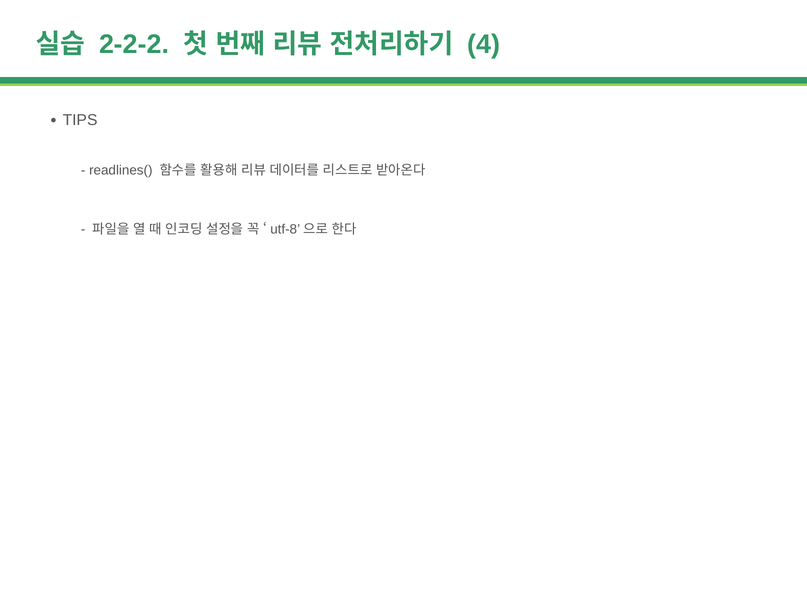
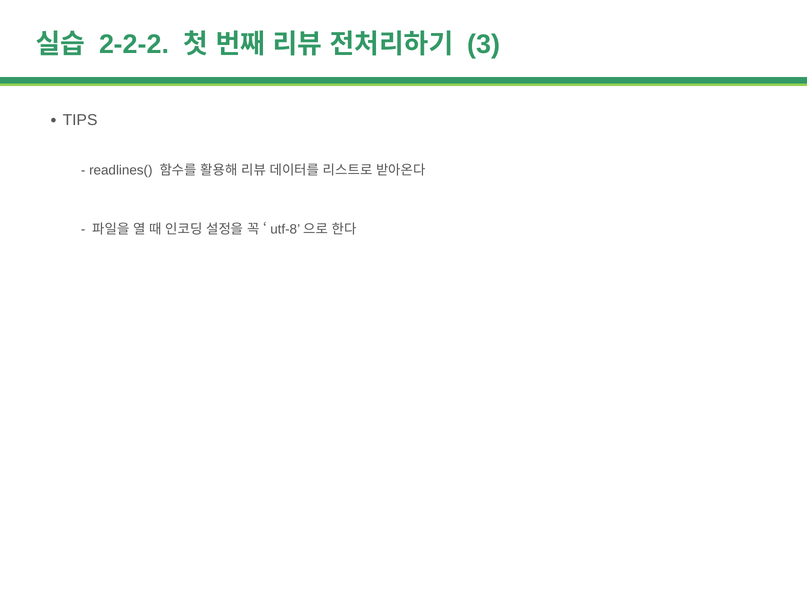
4: 4 -> 3 (484, 44)
